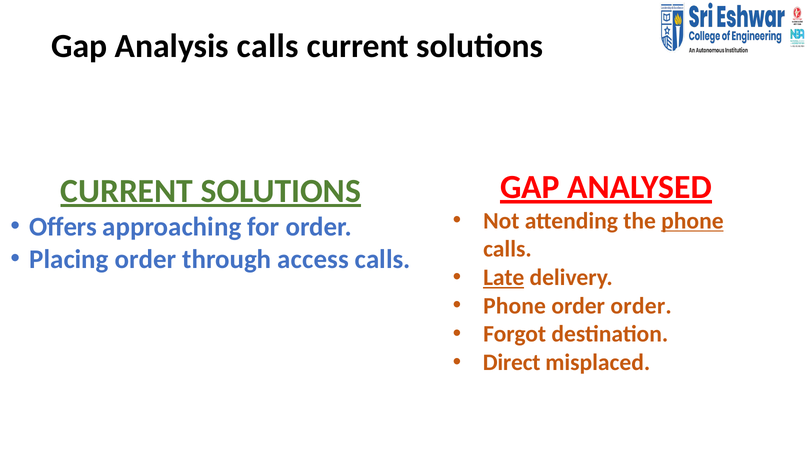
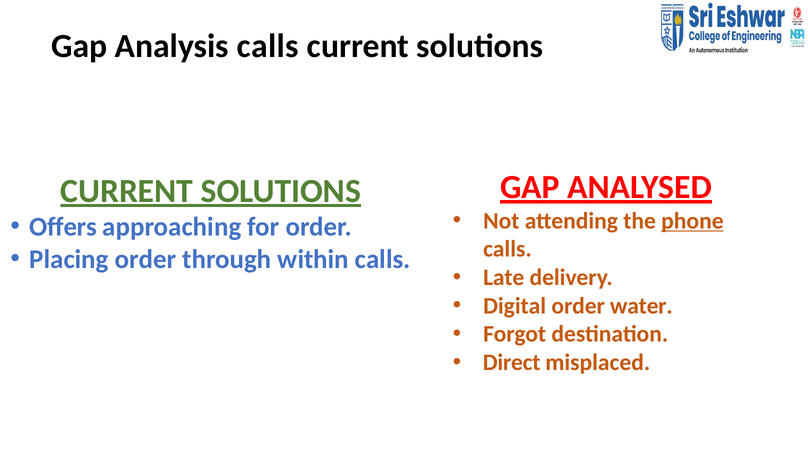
access: access -> within (313, 259)
Late underline: present -> none (504, 277)
Phone: Phone -> Digital (515, 306)
order order: order -> water (641, 306)
